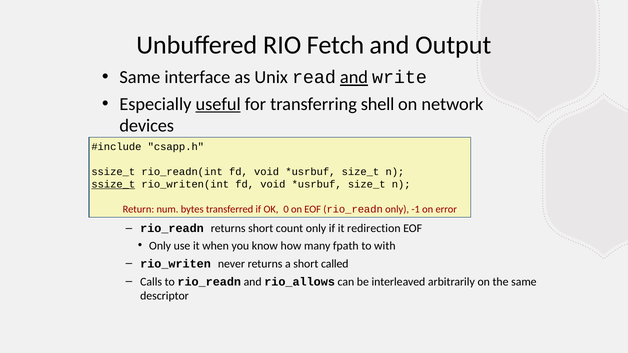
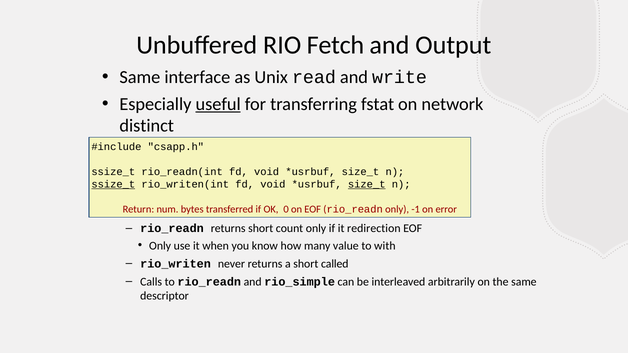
and underline: present -> none (354, 77)
shell: shell -> fstat (378, 104)
devices: devices -> distinct (147, 126)
size_t underline: none -> present (367, 184)
fpath: fpath -> value (346, 246)
rio_allows: rio_allows -> rio_simple (300, 282)
